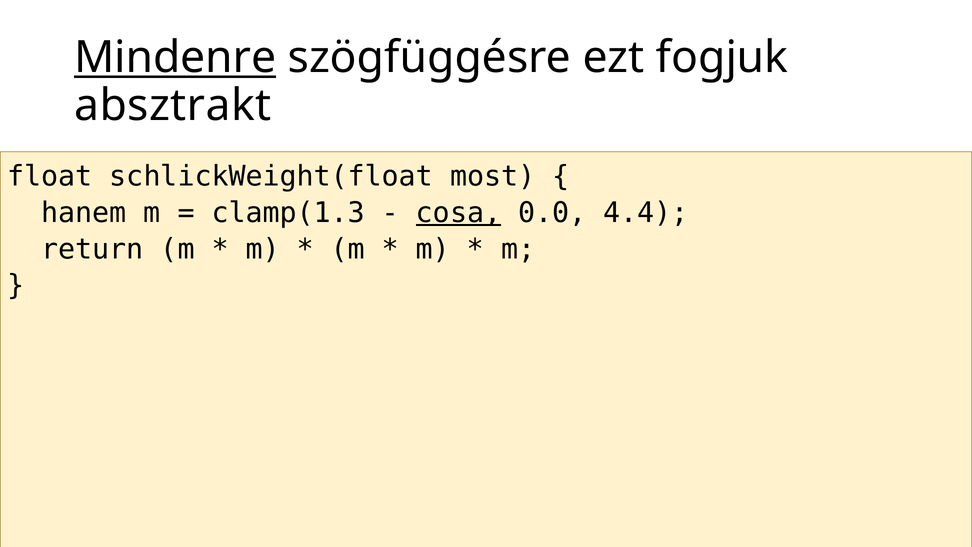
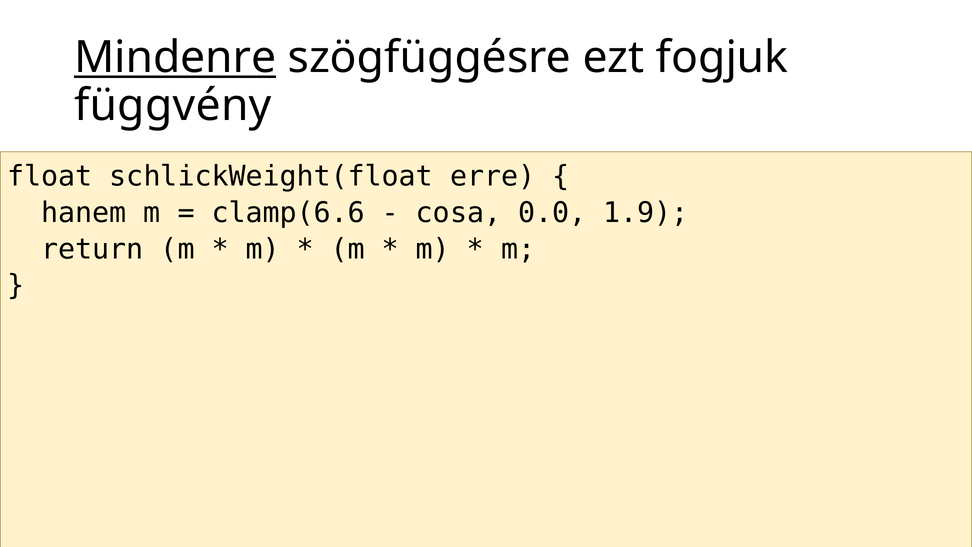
absztrakt: absztrakt -> függvény (173, 106)
most: most -> erre (493, 176)
clamp(1.3: clamp(1.3 -> clamp(6.6 (288, 213)
cosa underline: present -> none (459, 213)
4.4: 4.4 -> 1.9 (646, 213)
